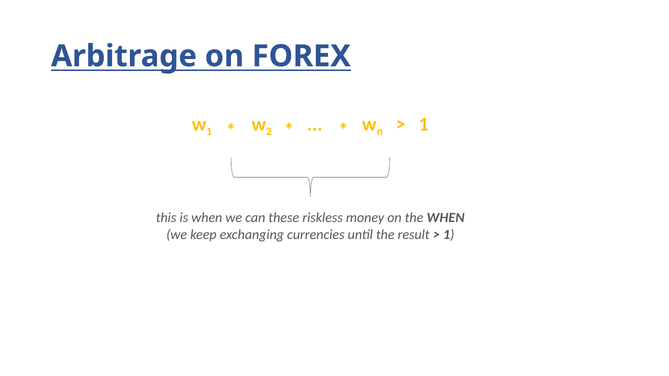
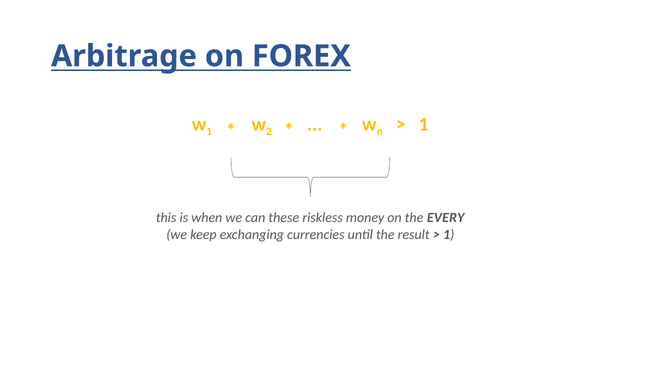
the WHEN: WHEN -> EVERY (446, 218)
